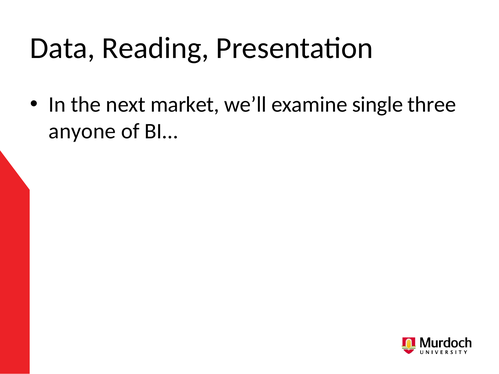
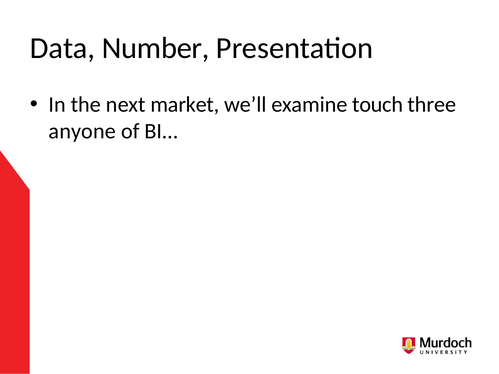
Reading: Reading -> Number (156, 48)
single: single -> touch (378, 105)
